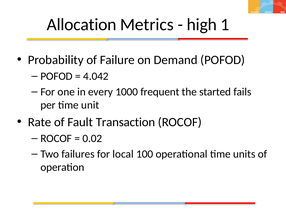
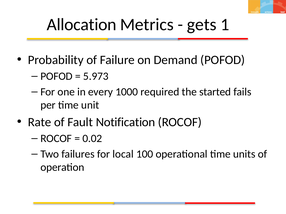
high: high -> gets (202, 25)
4.042: 4.042 -> 5.973 (96, 76)
frequent: frequent -> required (160, 92)
Transaction: Transaction -> Notification (126, 122)
